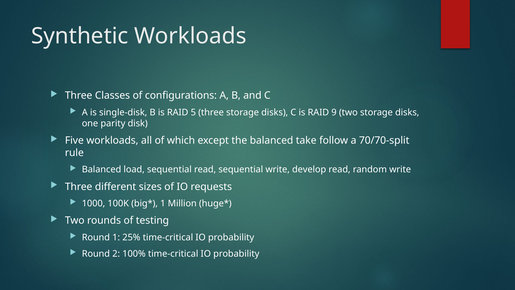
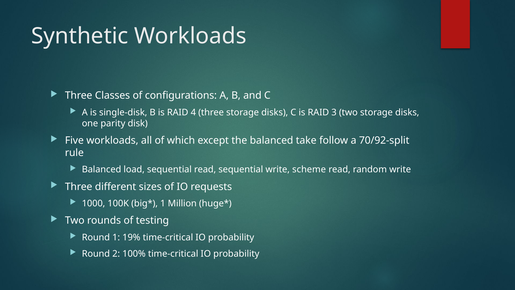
5: 5 -> 4 (193, 112)
9: 9 -> 3 (334, 112)
70/70-split: 70/70-split -> 70/92-split (384, 140)
develop: develop -> scheme (309, 169)
25%: 25% -> 19% (131, 237)
